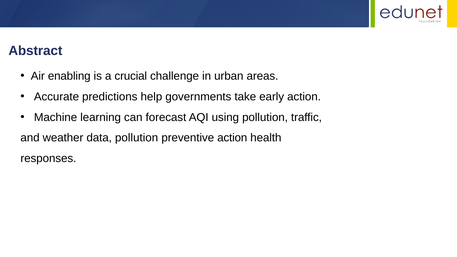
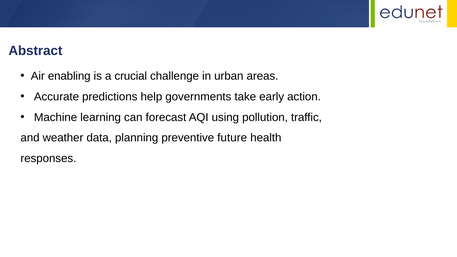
data pollution: pollution -> planning (137, 138)
preventive action: action -> future (232, 138)
